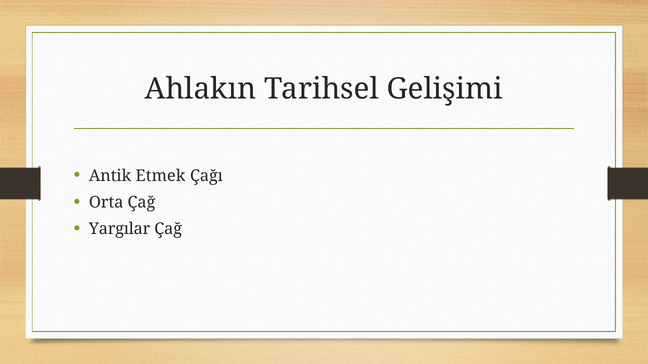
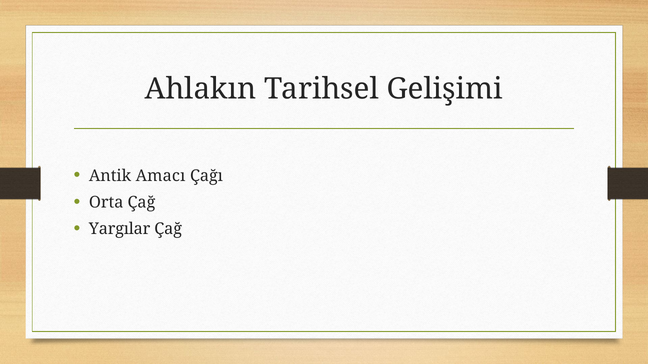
Etmek: Etmek -> Amacı (160, 176)
